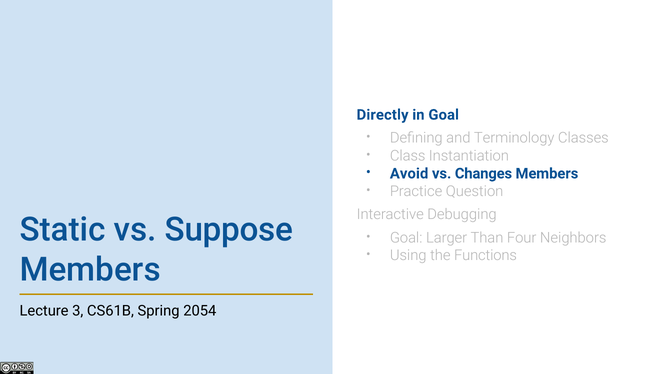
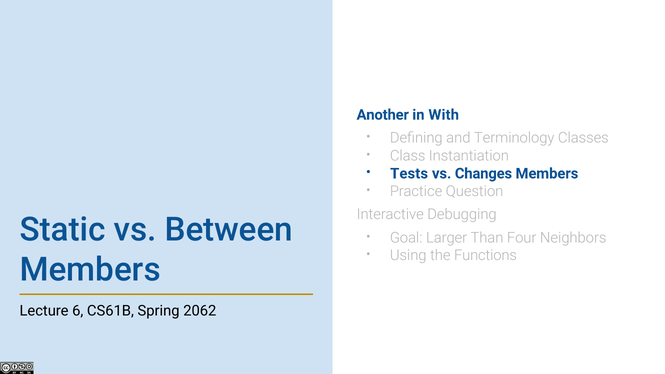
Directly: Directly -> Another (383, 115)
in Goal: Goal -> With (444, 115)
Avoid: Avoid -> Tests (409, 174)
Suppose: Suppose -> Between (229, 230)
3: 3 -> 6 (78, 311)
2054: 2054 -> 2062 (200, 311)
